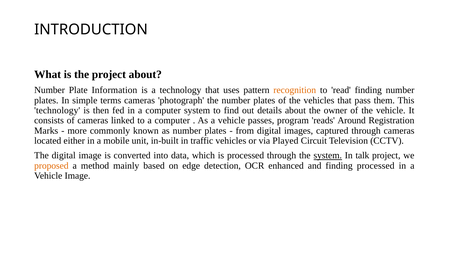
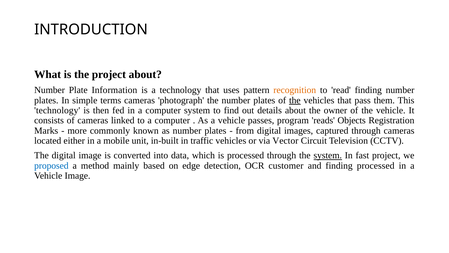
the underline: none -> present (295, 100)
Around: Around -> Objects (352, 120)
Played: Played -> Vector (285, 141)
talk: talk -> fast (362, 155)
proposed colour: orange -> blue (51, 165)
enhanced: enhanced -> customer (286, 165)
